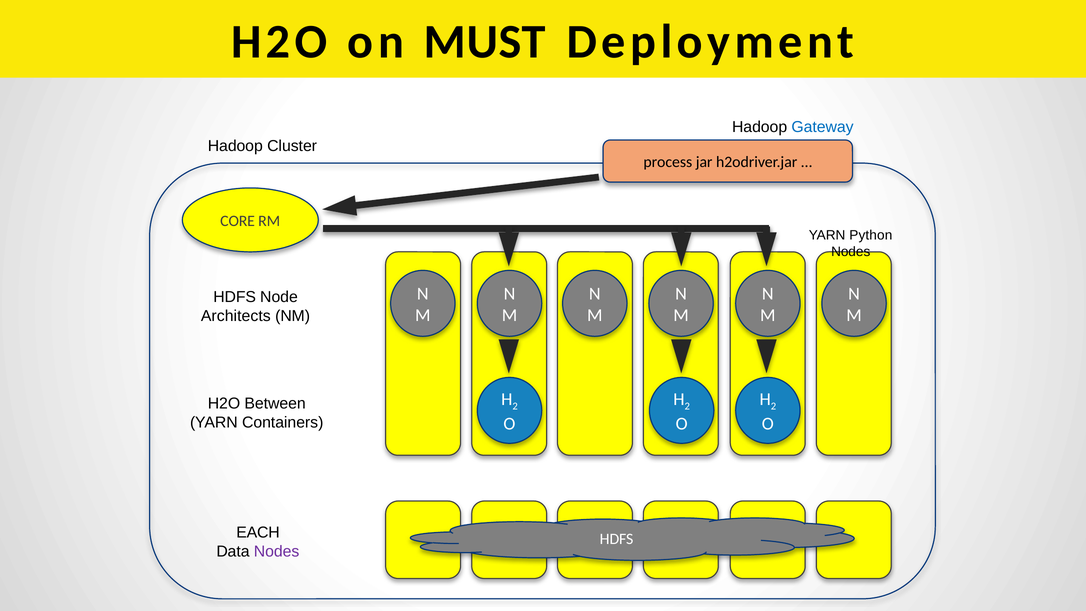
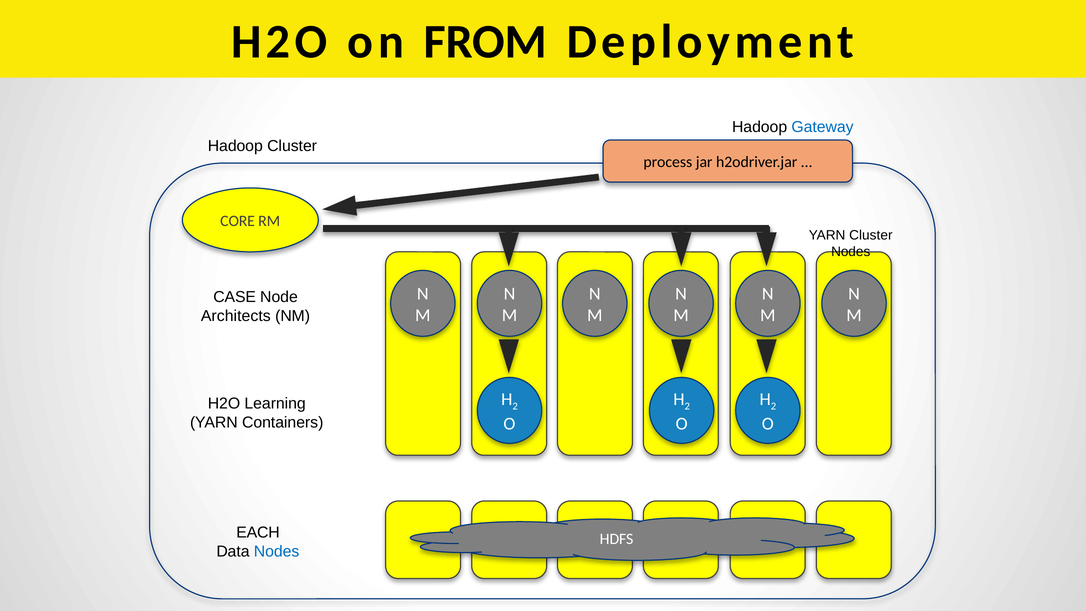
MUST: MUST -> FROM (485, 42)
YARN Python: Python -> Cluster (871, 235)
HDFS: HDFS -> CASE (235, 297)
Between: Between -> Learning (275, 404)
Nodes colour: purple -> blue (277, 551)
